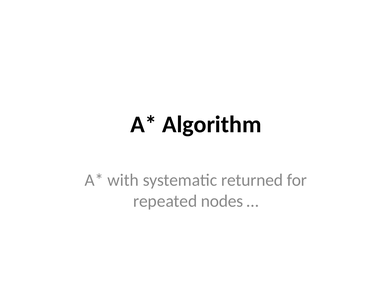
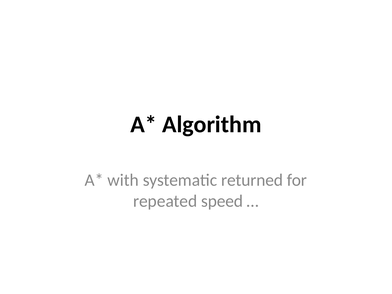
nodes: nodes -> speed (222, 201)
